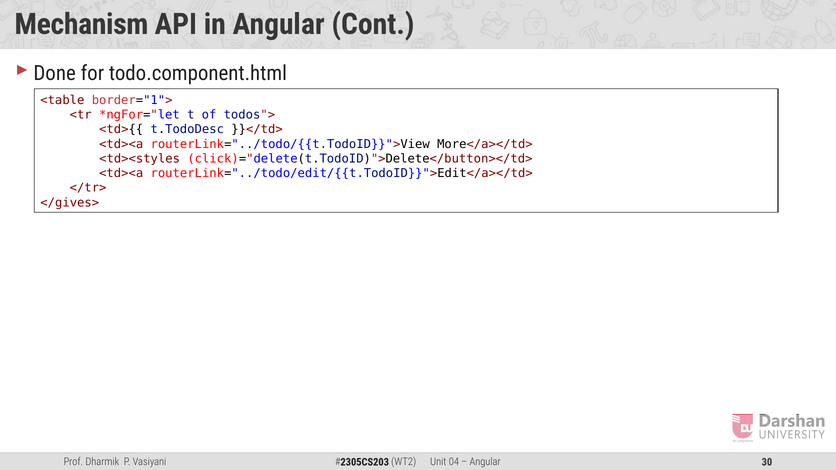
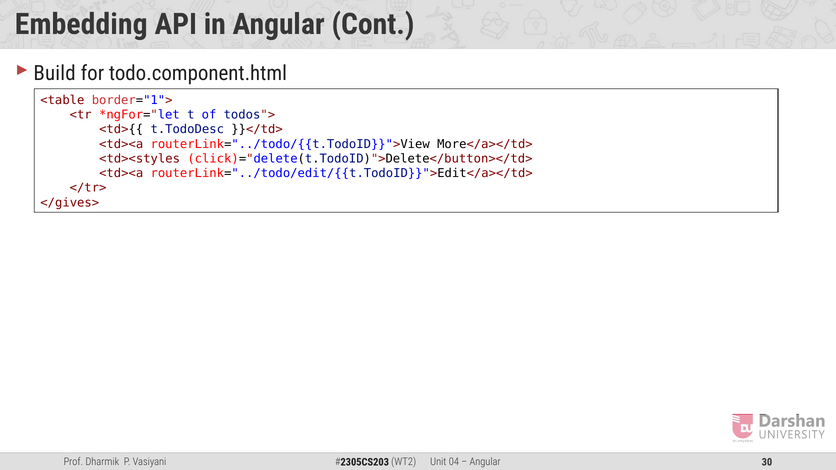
Mechanism: Mechanism -> Embedding (81, 24)
Done: Done -> Build (55, 73)
